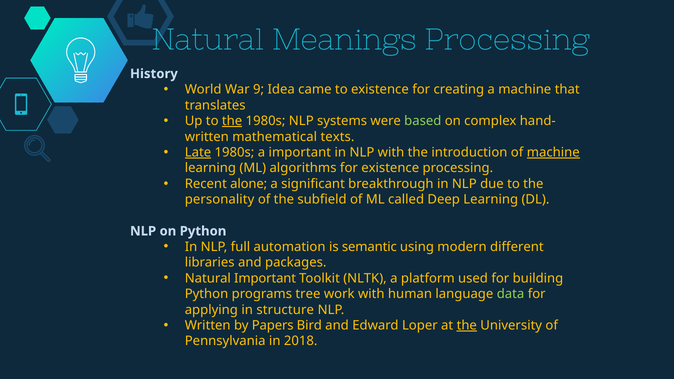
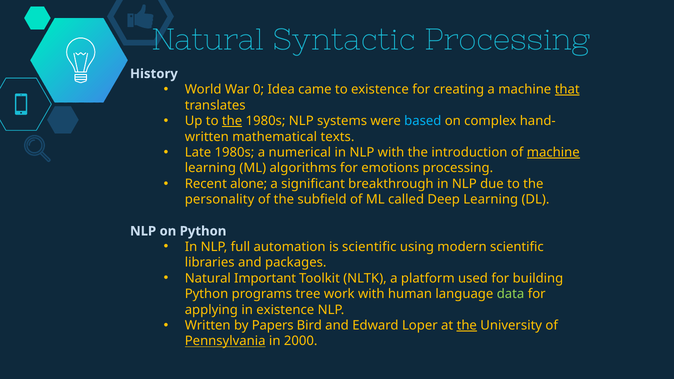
Meanings: Meanings -> Syntactic (344, 40)
9: 9 -> 0 (259, 90)
that underline: none -> present (567, 90)
based colour: light green -> light blue (423, 121)
Late underline: present -> none (198, 152)
a important: important -> numerical (300, 152)
for existence: existence -> emotions (390, 168)
is semantic: semantic -> scientific (369, 247)
modern different: different -> scientific (517, 247)
in structure: structure -> existence (285, 310)
Pennsylvania underline: none -> present (225, 341)
2018: 2018 -> 2000 (301, 341)
